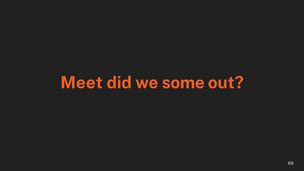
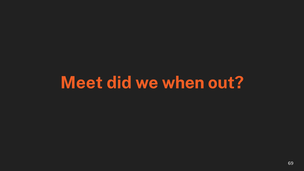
some: some -> when (183, 83)
